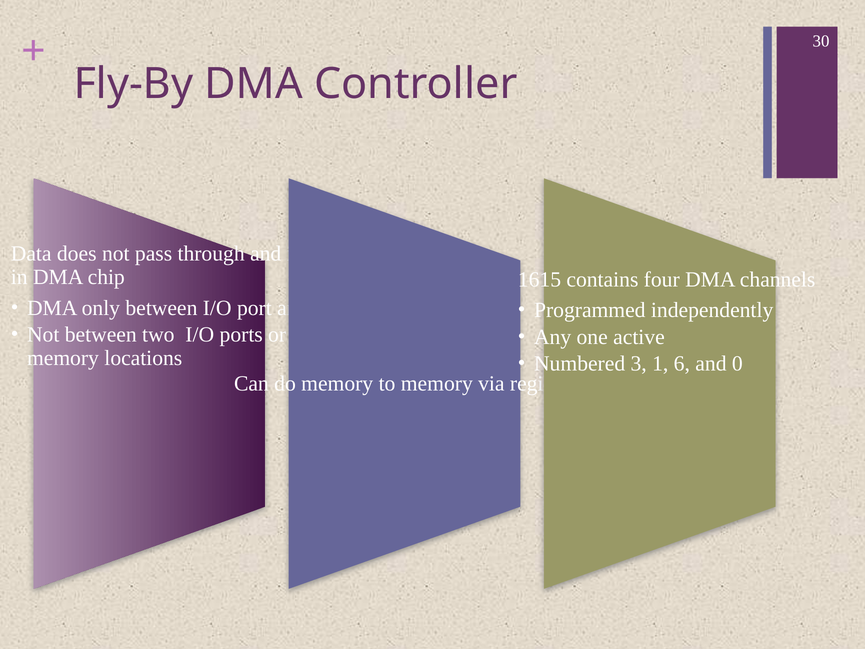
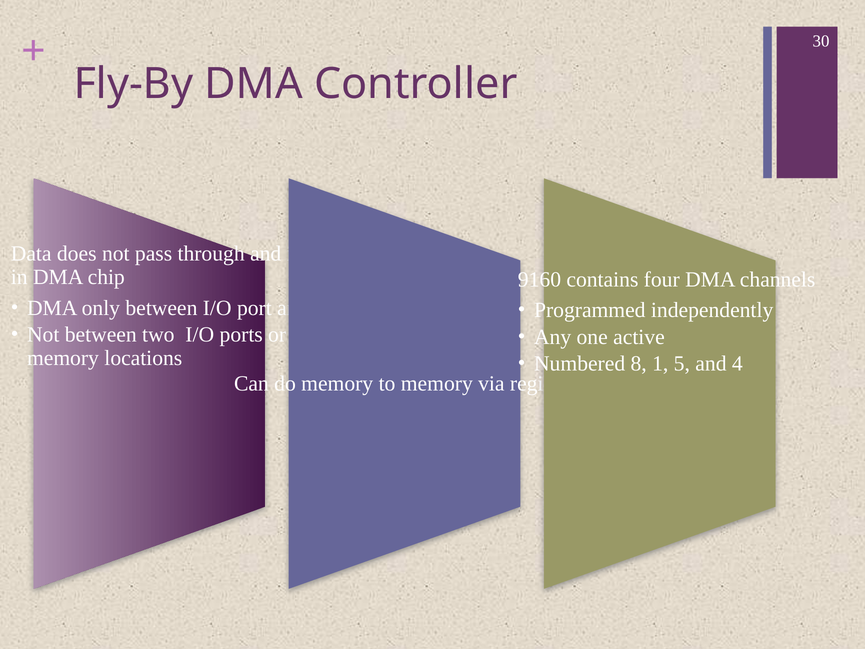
1615: 1615 -> 9160 (539, 279)
3: 3 -> 8 (639, 363)
6: 6 -> 5 (682, 363)
0: 0 -> 4 (737, 363)
